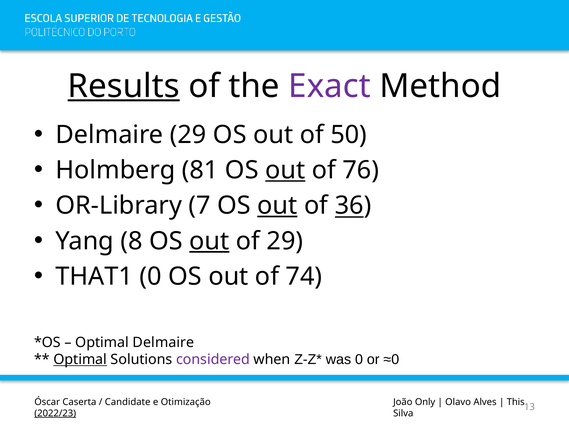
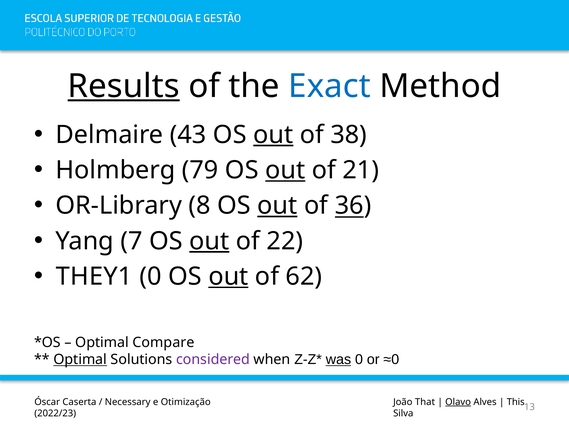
Exact colour: purple -> blue (330, 86)
Delmaire 29: 29 -> 43 (188, 135)
out underline: none -> present (273, 135)
50: 50 -> 38 (349, 135)
81: 81 -> 79 (200, 170)
76: 76 -> 21 (361, 170)
7: 7 -> 8 (200, 205)
8: 8 -> 7 (131, 241)
of 29: 29 -> 22 (285, 241)
THAT1: THAT1 -> THEY1 (94, 276)
out underline: none -> present (228, 276)
74: 74 -> 62 (304, 276)
Optimal Delmaire: Delmaire -> Compare (163, 342)
was underline: none -> present (338, 359)
Candidate: Candidate -> Necessary (128, 402)
Only: Only -> That (425, 402)
Olavo underline: none -> present (458, 402)
2022/23 underline: present -> none (55, 413)
